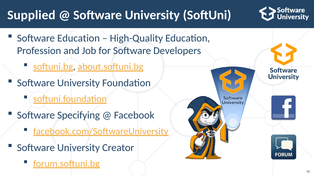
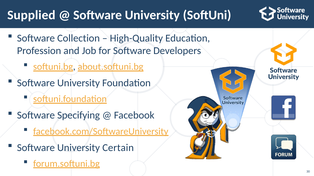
Software Education: Education -> Collection (79, 38)
Creator: Creator -> Certain (118, 148)
